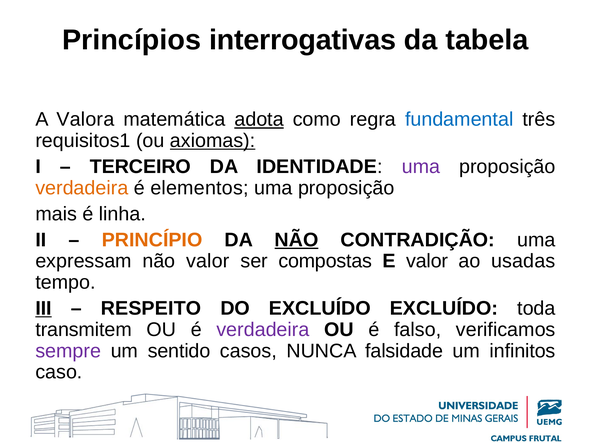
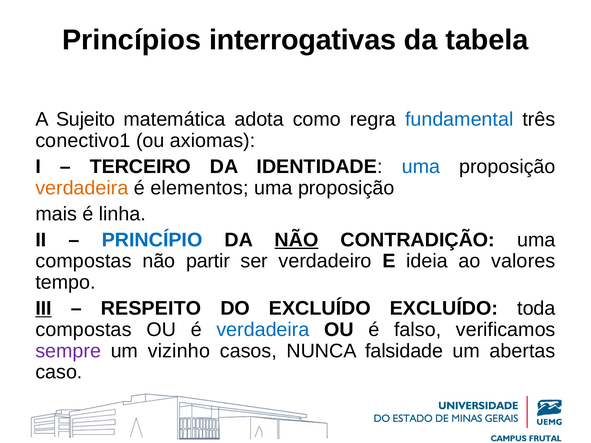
Valora: Valora -> Sujeito (86, 120)
adota underline: present -> none (259, 120)
requisitos1: requisitos1 -> conectivo1 (83, 141)
axiomas underline: present -> none (213, 141)
uma colour: purple -> blue (421, 167)
PRINCÍPIO colour: orange -> blue (152, 240)
expressam: expressam -> compostas (83, 261)
não valor: valor -> partir (208, 261)
compostas: compostas -> verdadeiro (325, 261)
E valor: valor -> ideia (427, 261)
usadas: usadas -> valores (523, 261)
transmitem: transmitem -> compostas (83, 330)
verdadeira colour: purple -> blue (263, 330)
sentido: sentido -> vizinho (179, 351)
infinitos: infinitos -> abertas (523, 351)
